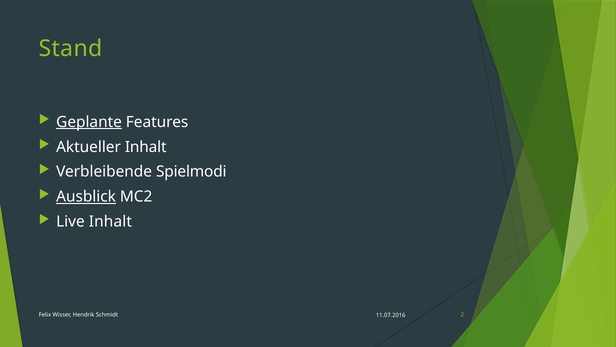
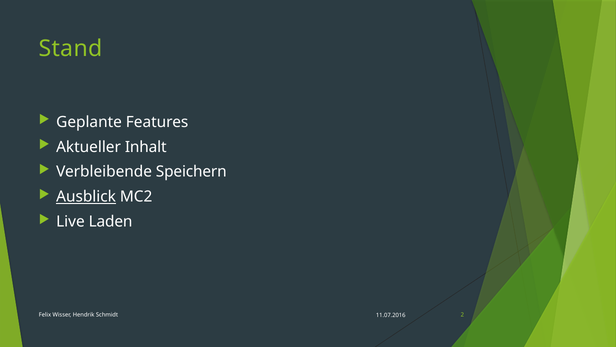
Geplante underline: present -> none (89, 122)
Spielmodi: Spielmodi -> Speichern (191, 172)
Live Inhalt: Inhalt -> Laden (111, 221)
